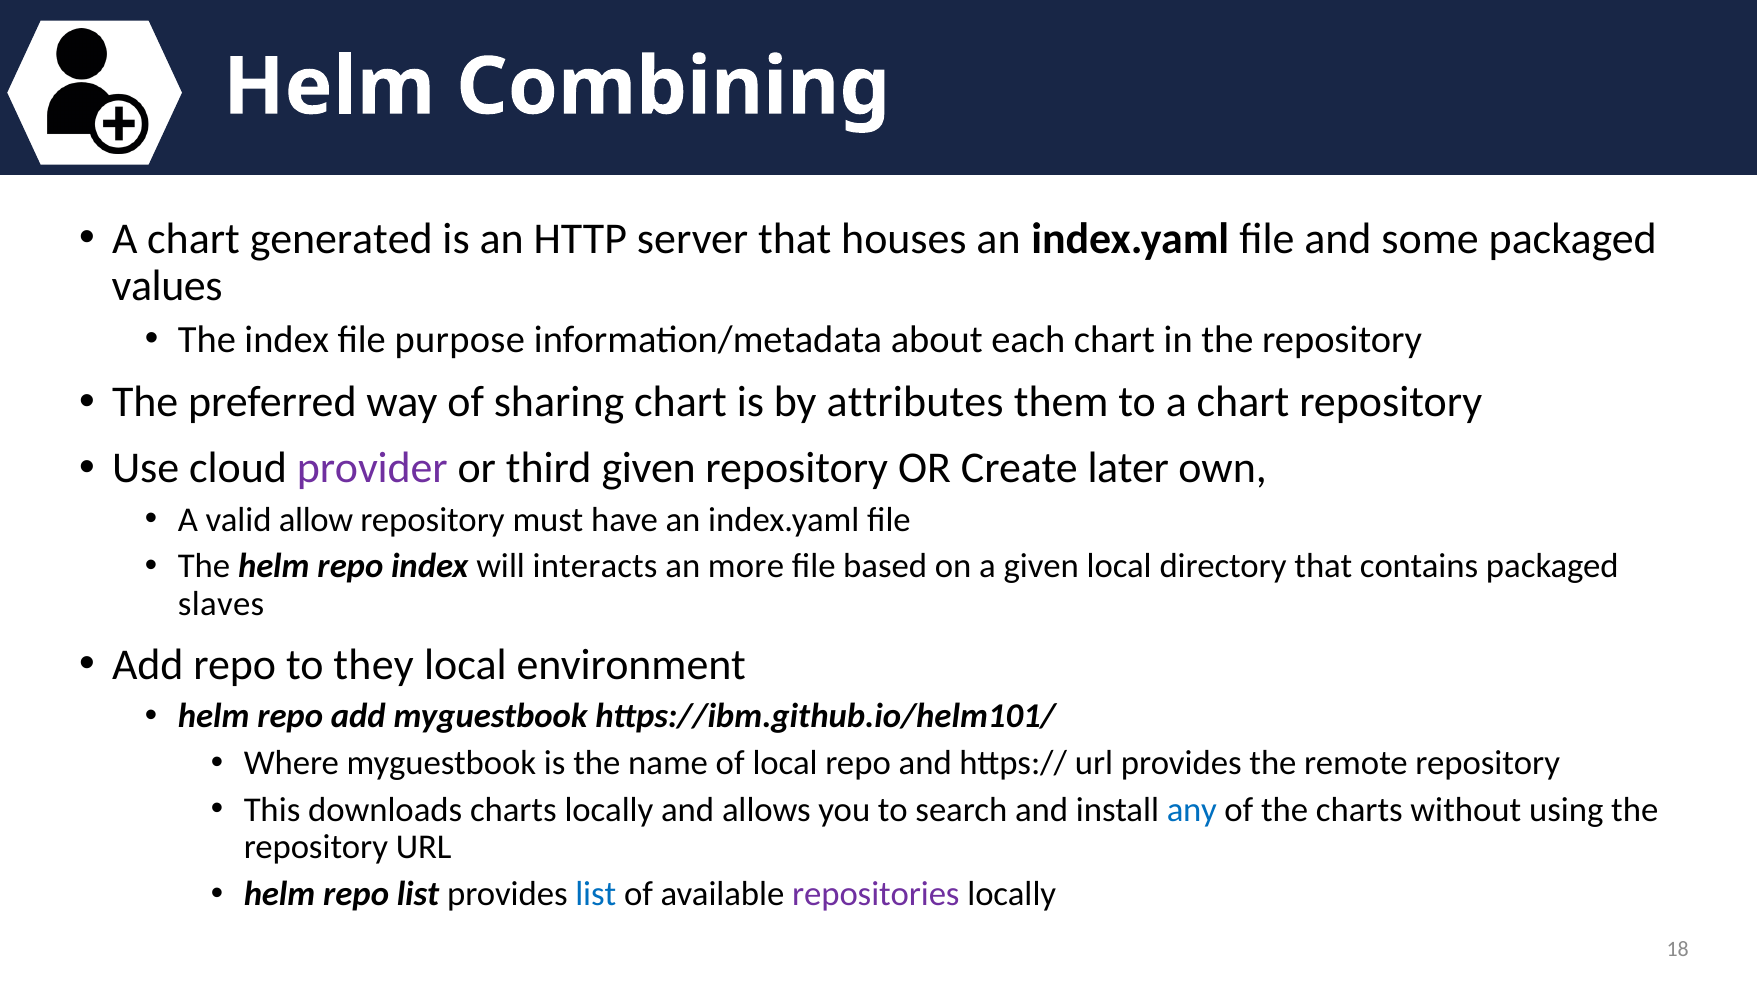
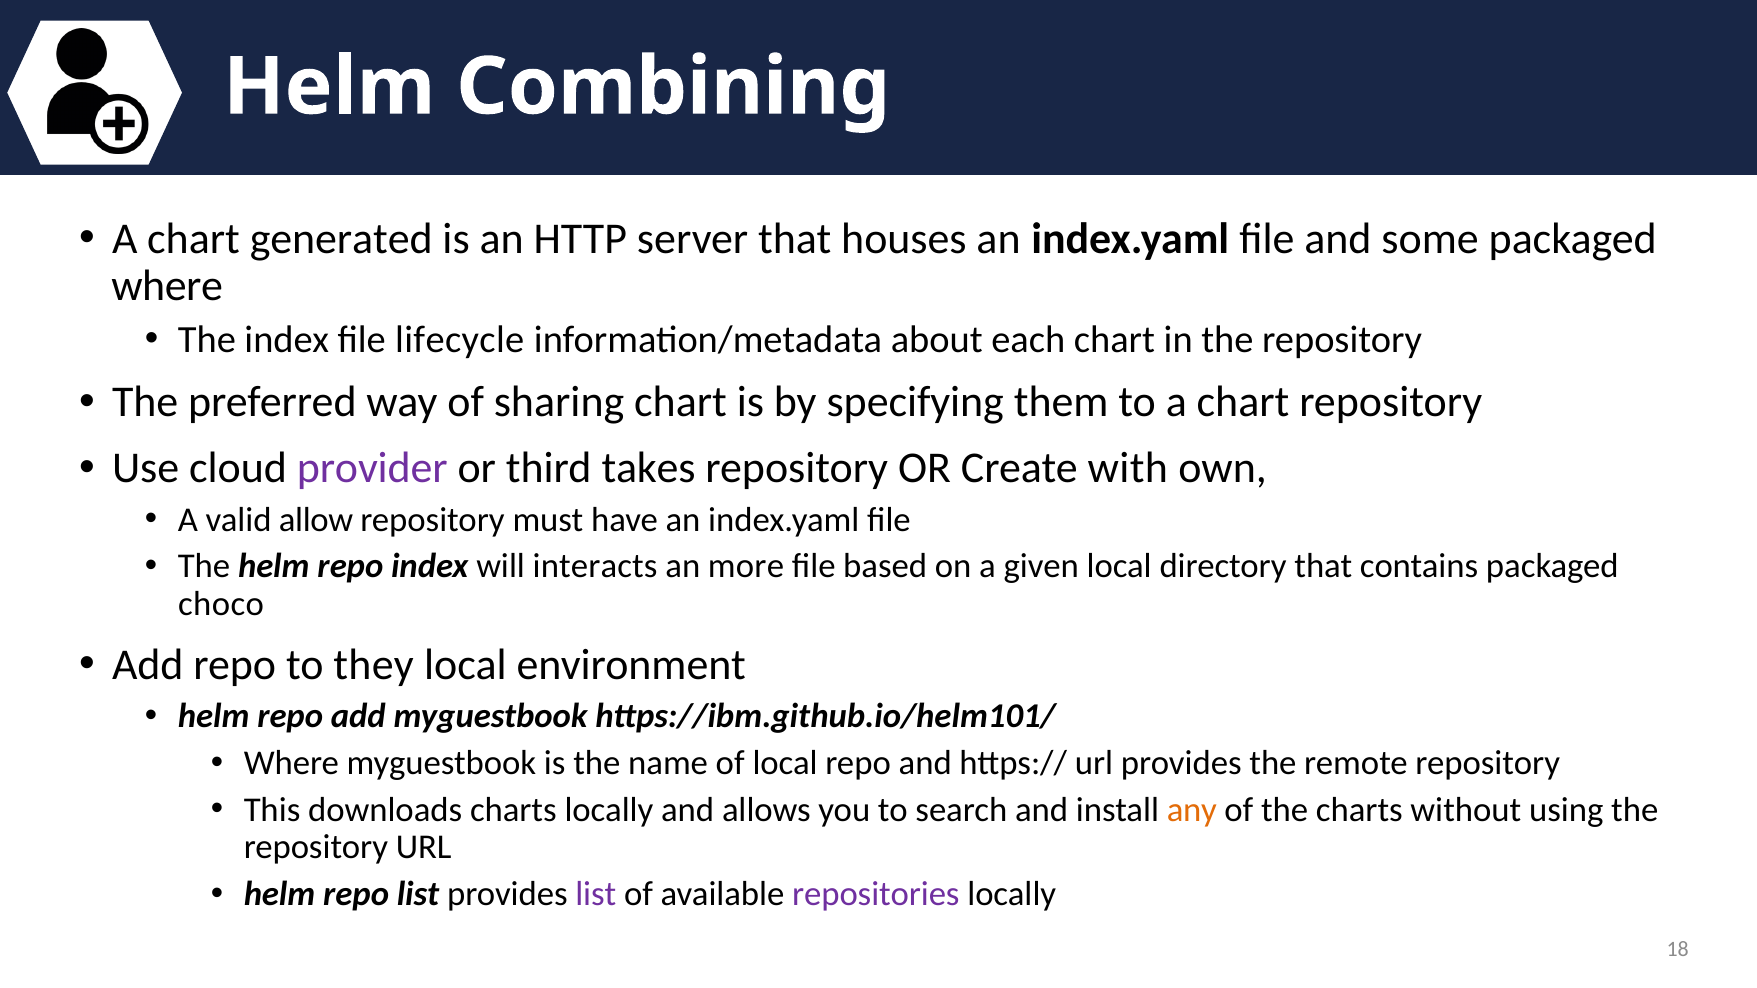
values: values -> where (167, 286)
purpose: purpose -> lifecycle (460, 340)
attributes: attributes -> specifying (915, 403)
third given: given -> takes (649, 468)
later: later -> with (1128, 468)
slaves: slaves -> choco (221, 604)
any colour: blue -> orange (1192, 810)
list colour: blue -> purple (596, 894)
